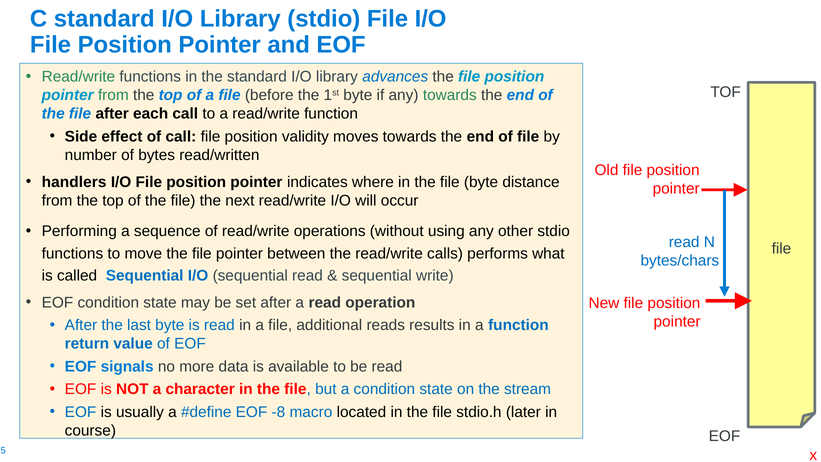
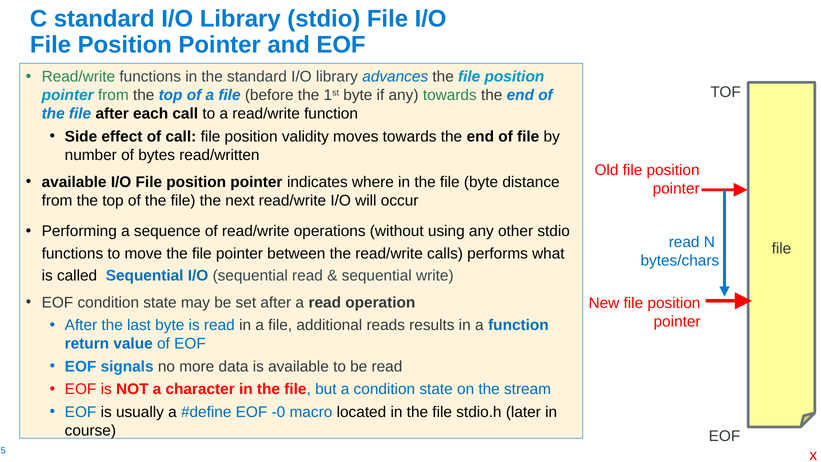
handlers: handlers -> available (74, 182)
-8: -8 -> -0 (278, 412)
